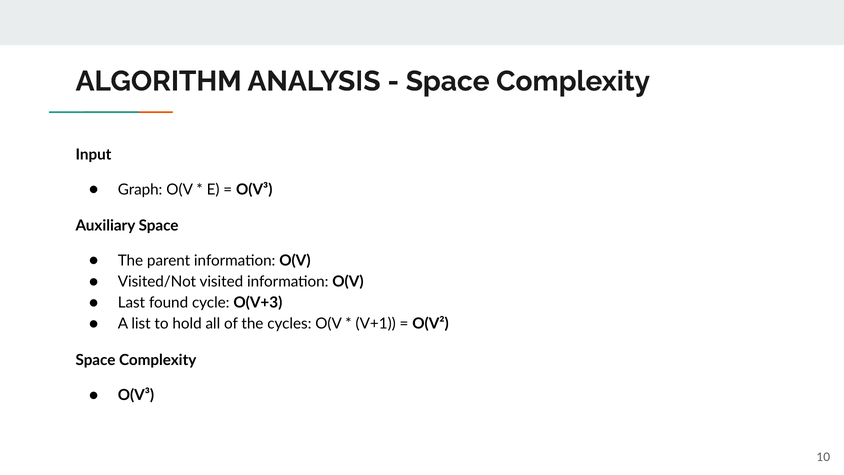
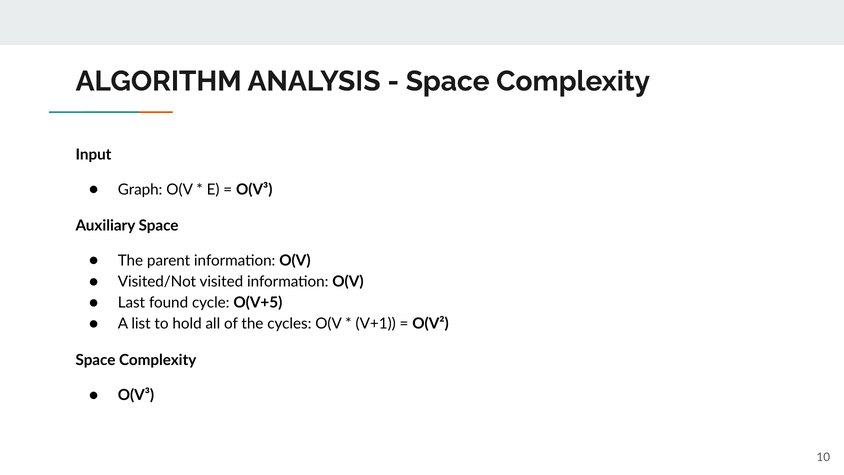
O(V+3: O(V+3 -> O(V+5 (258, 303)
